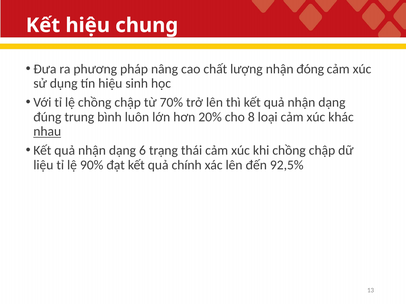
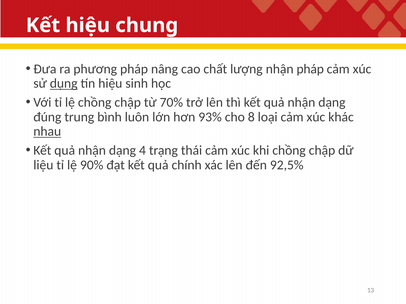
nhận đóng: đóng -> pháp (310, 69)
dụng underline: none -> present (64, 84)
20%: 20% -> 93% (210, 117)
6: 6 -> 4 (143, 151)
